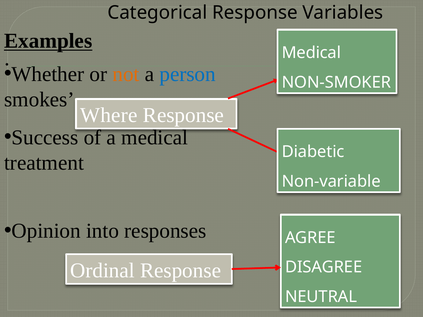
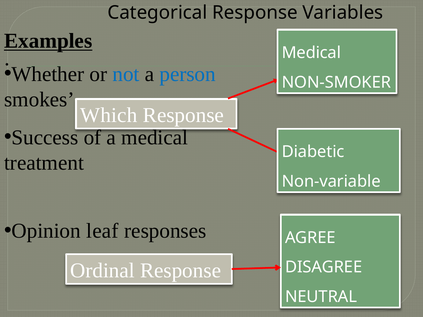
not colour: orange -> blue (126, 74)
Where: Where -> Which (109, 115)
into: into -> leaf (102, 231)
